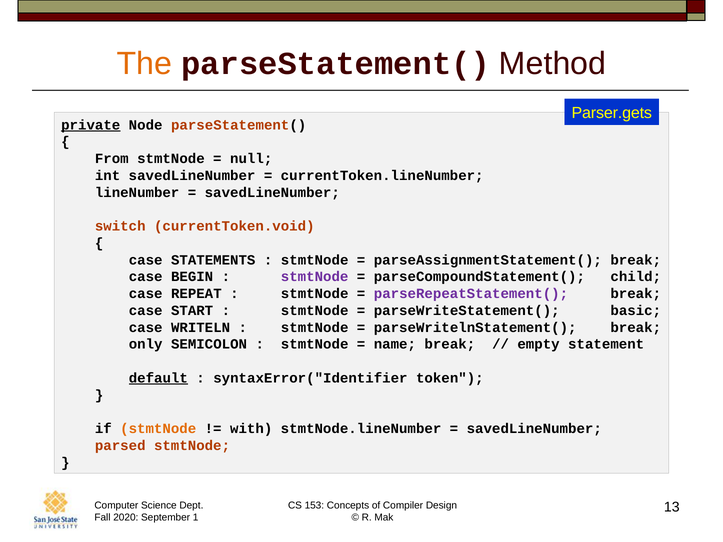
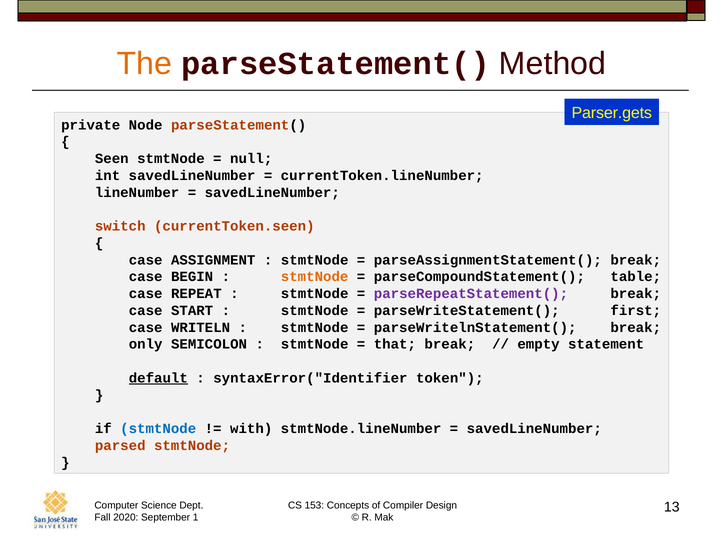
private underline: present -> none (91, 125)
From: From -> Seen (112, 159)
currentToken.void: currentToken.void -> currentToken.seen (234, 226)
STATEMENTS: STATEMENTS -> ASSIGNMENT (213, 260)
stmtNode colour: purple -> orange (315, 277)
child: child -> table (636, 277)
basic: basic -> first (636, 311)
name: name -> that (395, 344)
stmtNode colour: orange -> blue (158, 429)
